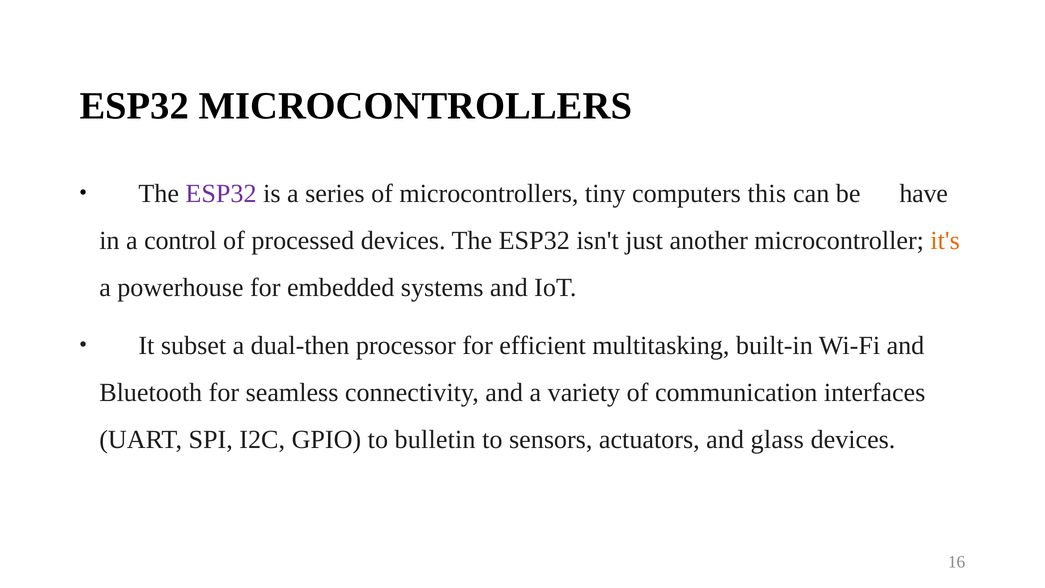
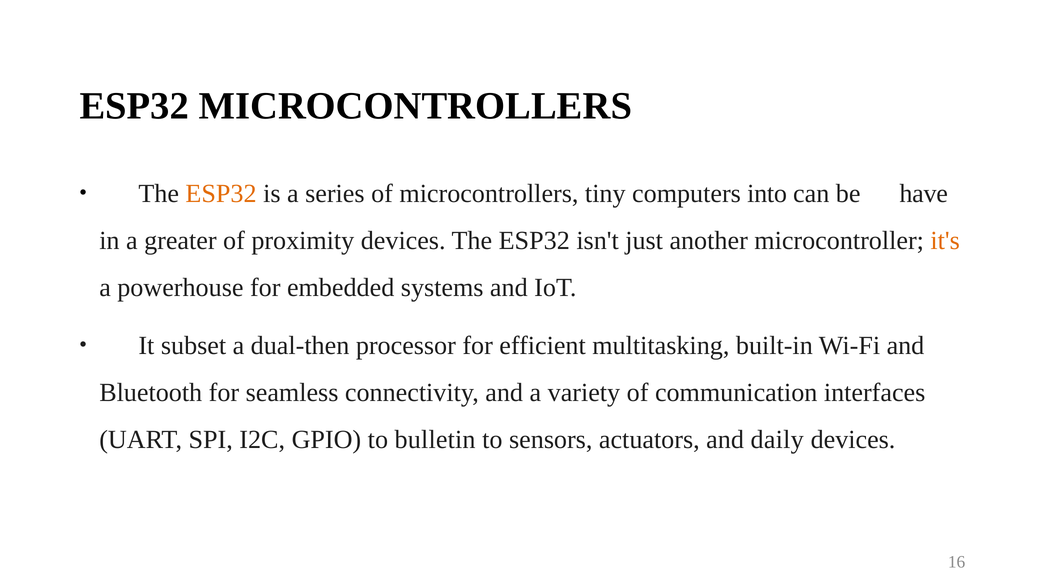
ESP32 colour: purple -> orange (221, 194)
this: this -> into (767, 194)
control: control -> greater (180, 241)
processed: processed -> proximity (303, 241)
glass: glass -> daily (777, 440)
